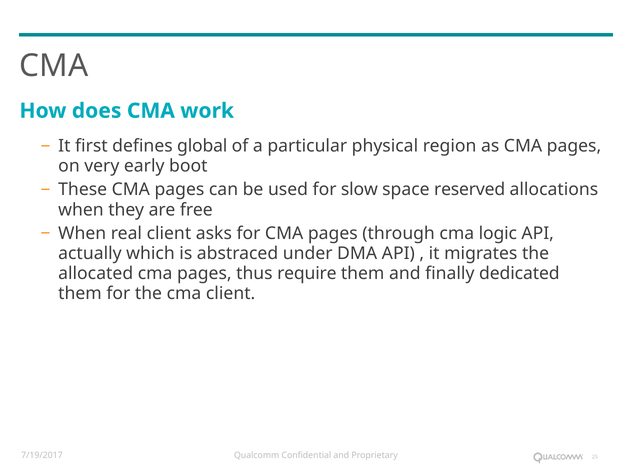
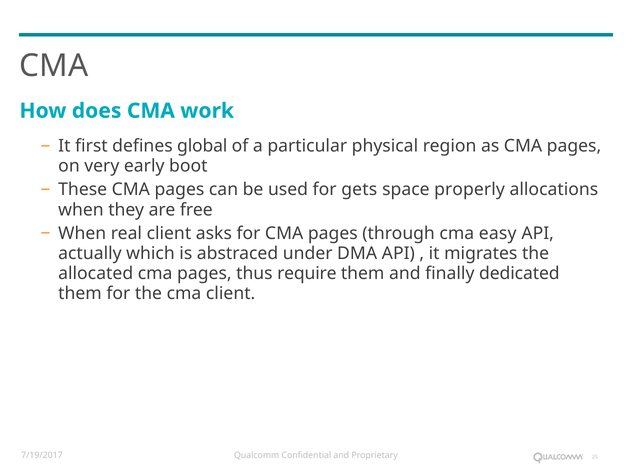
slow: slow -> gets (359, 190)
reserved: reserved -> properly (469, 190)
logic: logic -> easy (498, 233)
